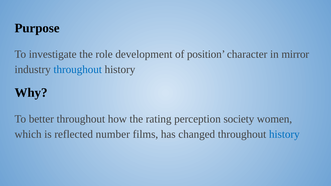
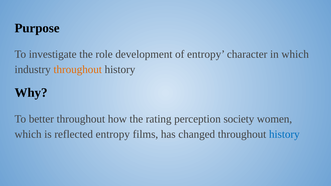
of position: position -> entropy (206, 54)
in mirror: mirror -> which (295, 54)
throughout colour: blue -> orange (78, 70)
reflected number: number -> entropy (113, 134)
